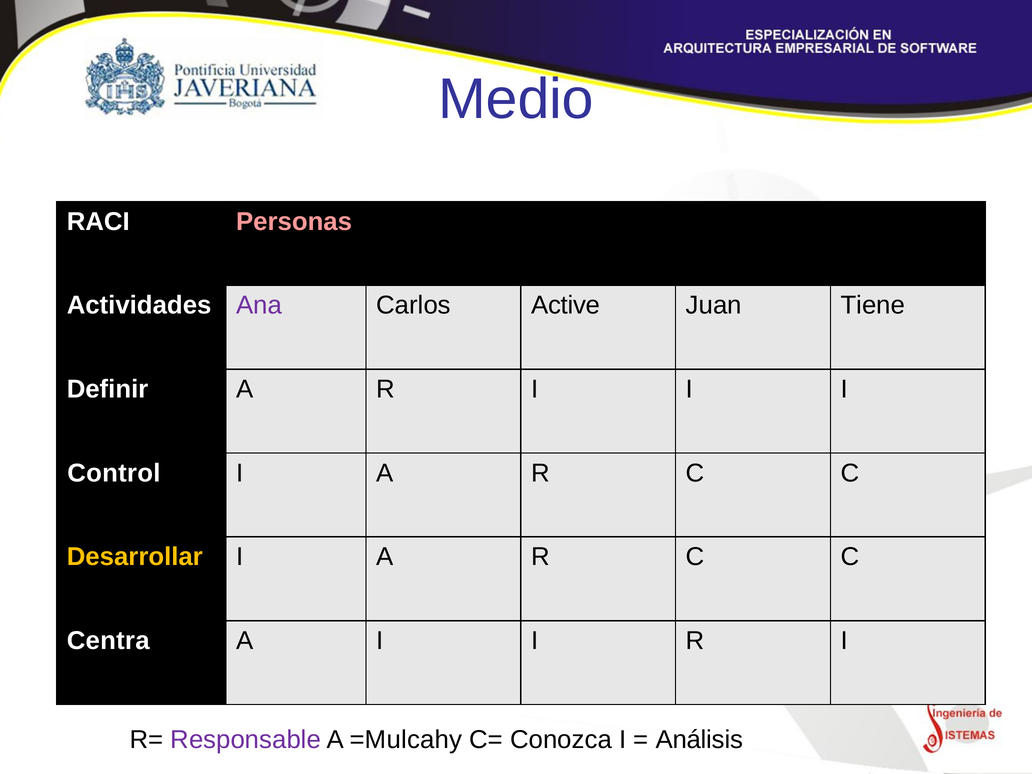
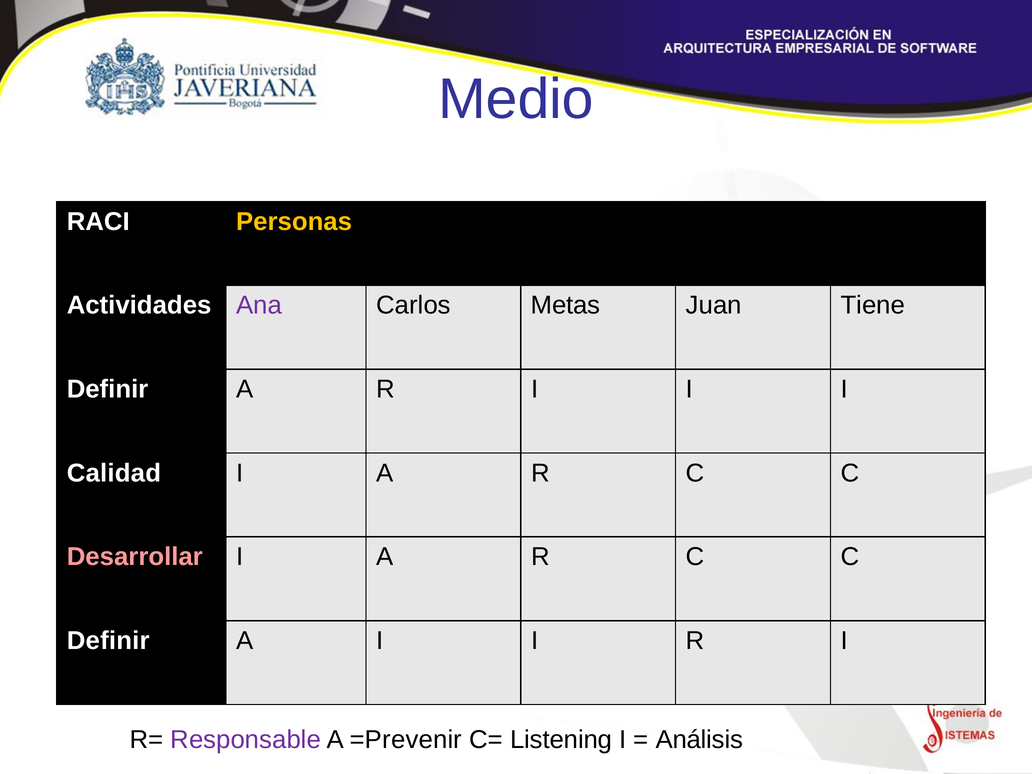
Personas colour: pink -> yellow (294, 222)
Active: Active -> Metas (566, 305)
Control: Control -> Calidad (114, 473)
Desarrollar colour: yellow -> pink (135, 557)
Centra: Centra -> Definir (108, 641)
=Mulcahy: =Mulcahy -> =Prevenir (406, 740)
Conozca: Conozca -> Listening (561, 740)
